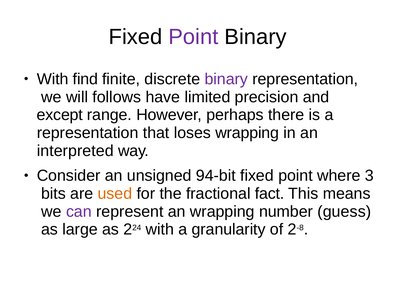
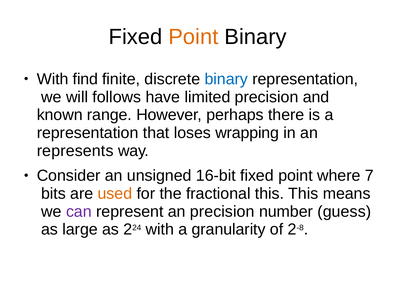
Point colour: purple -> orange (193, 37)
binary colour: purple -> blue (226, 79)
except: except -> known (60, 115)
interpreted: interpreted -> represents (75, 151)
94-bit: 94-bit -> 16-bit (216, 176)
3: 3 -> 7 (369, 176)
fractional fact: fact -> this (270, 193)
an wrapping: wrapping -> precision (222, 211)
